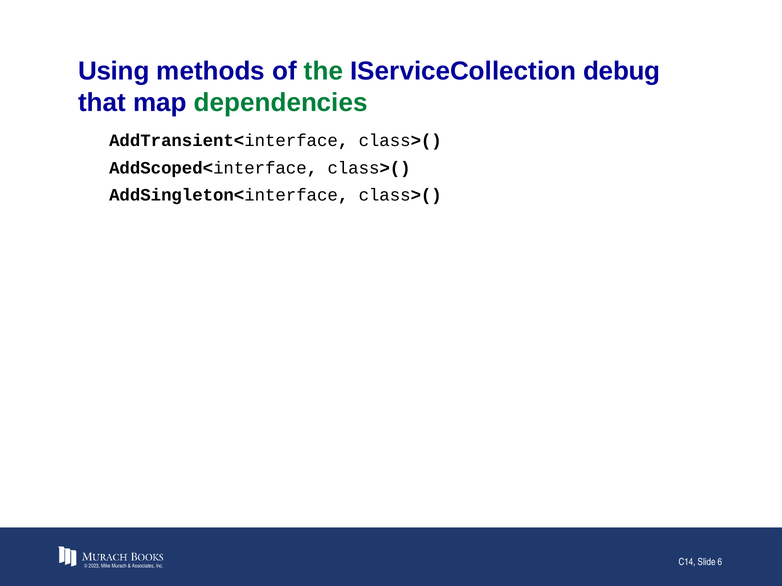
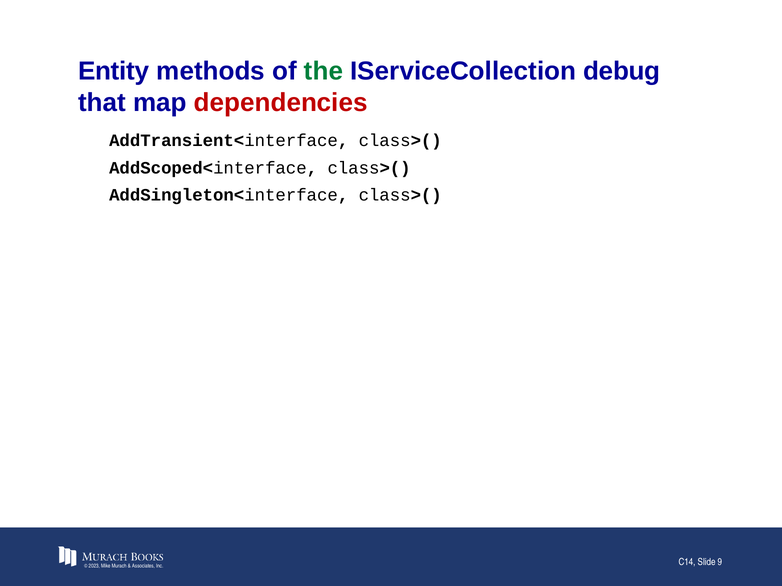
Using: Using -> Entity (114, 71)
dependencies colour: green -> red (281, 103)
6: 6 -> 9 (720, 563)
